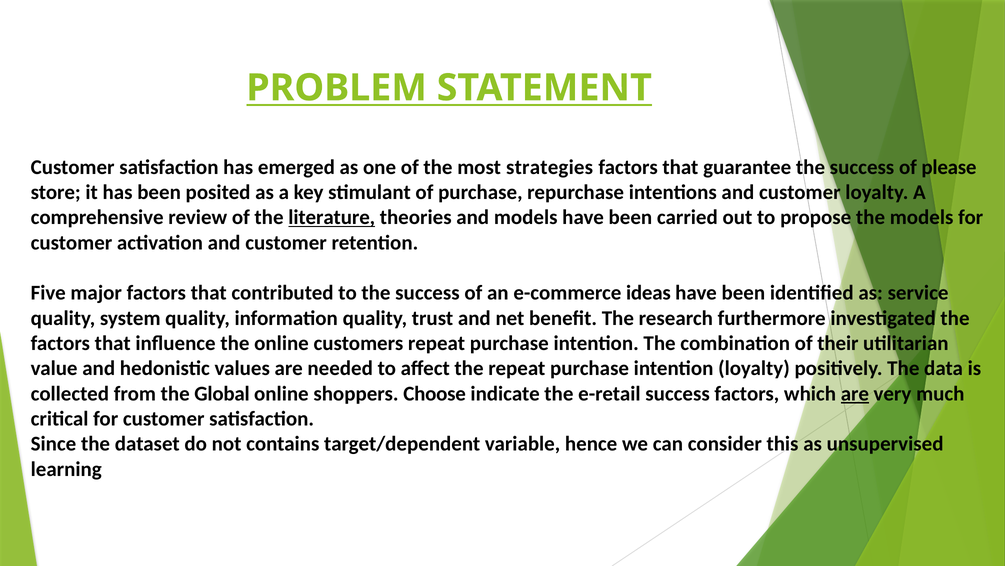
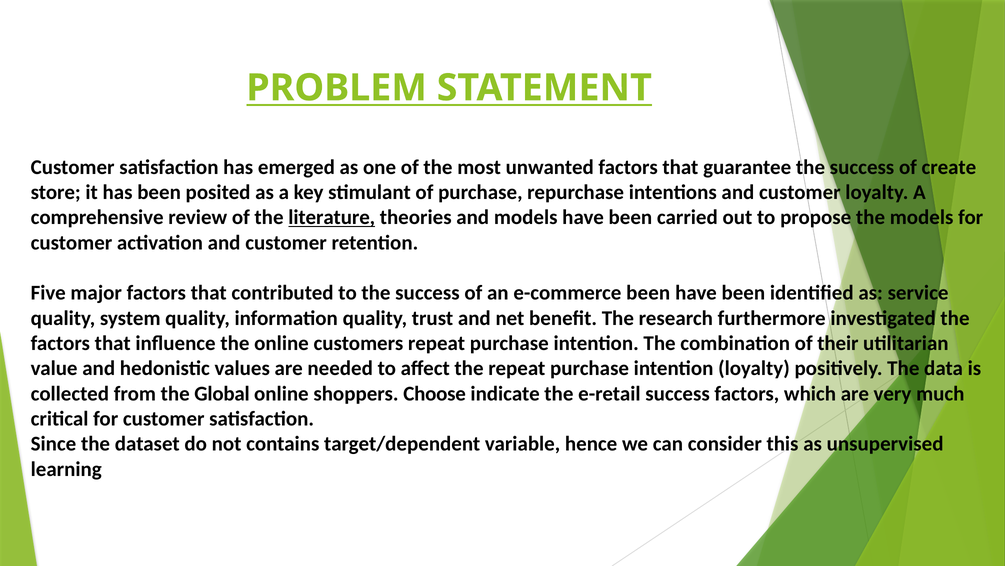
strategies: strategies -> unwanted (550, 167)
please: please -> create (949, 167)
e-commerce ideas: ideas -> been (648, 293)
are underline: present -> none (855, 393)
